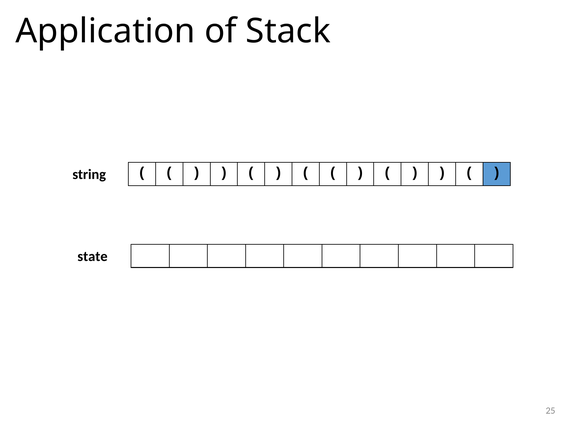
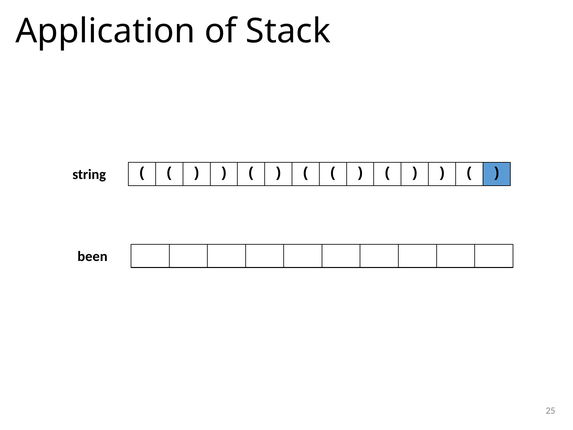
state: state -> been (93, 256)
